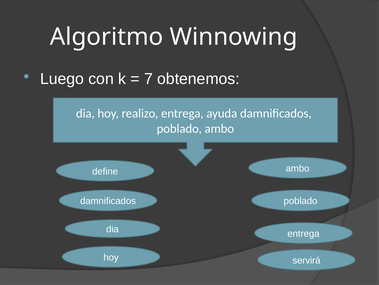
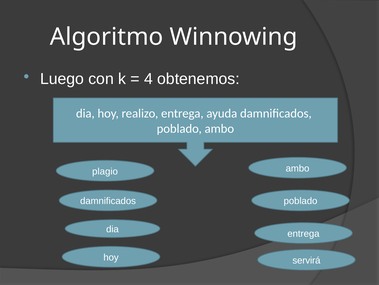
7: 7 -> 4 (148, 79)
define: define -> plagio (105, 171)
